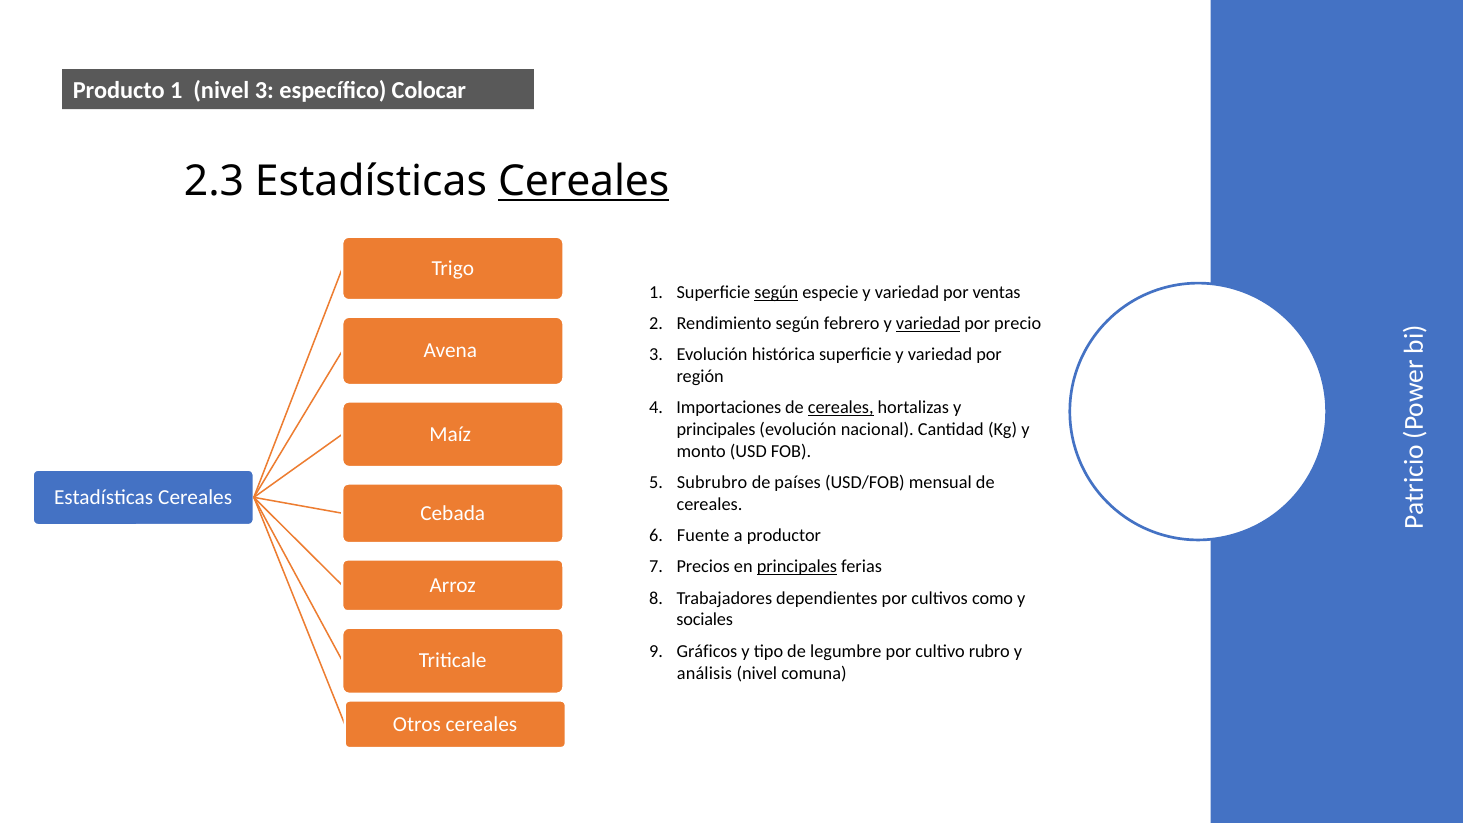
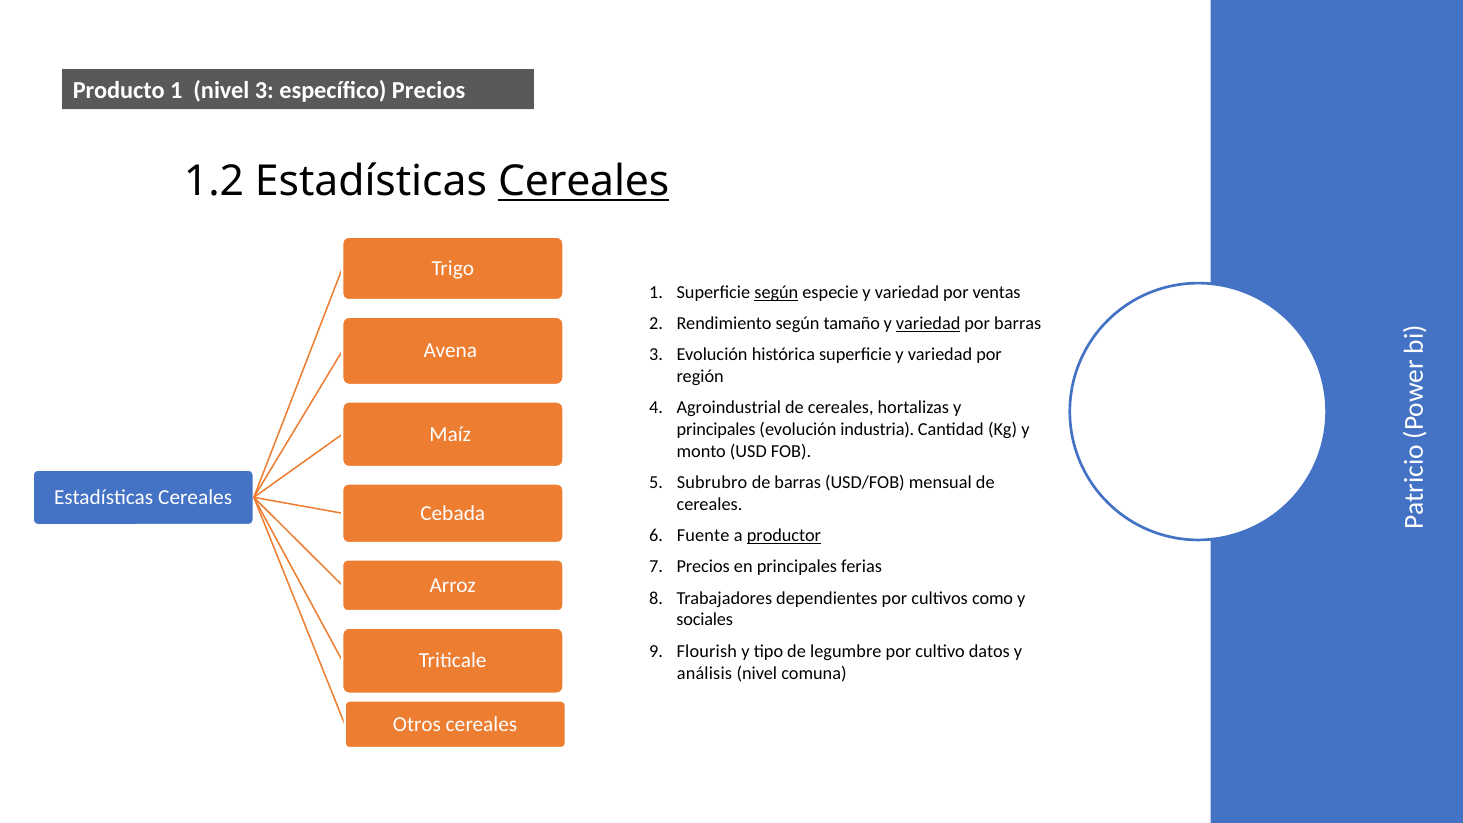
específico Colocar: Colocar -> Precios (429, 91)
2.3: 2.3 -> 1.2 (214, 182)
febrero: febrero -> tamaño (852, 324)
por precio: precio -> barras (1018, 324)
Importaciones: Importaciones -> Agroindustrial (729, 408)
cereales underline: present -> none (841, 408)
nacional: nacional -> industria (877, 430)
de países: países -> barras (798, 483)
productor underline: none -> present (784, 536)
principales underline: present -> none (797, 567)
Gráficos: Gráficos -> Flourish (707, 651)
rubro: rubro -> datos (989, 651)
